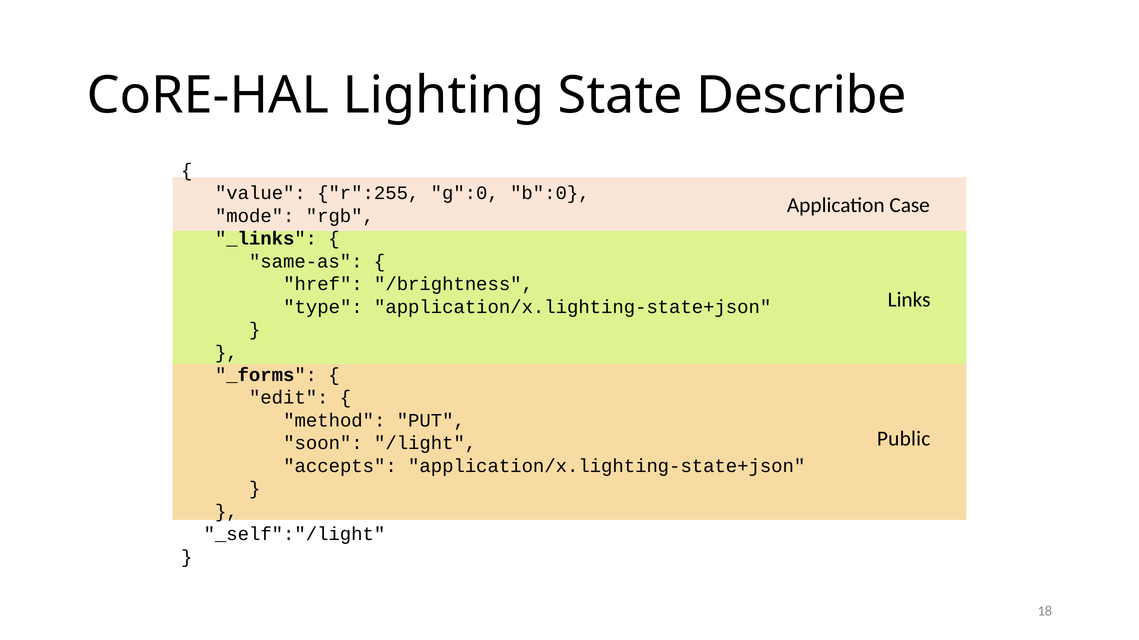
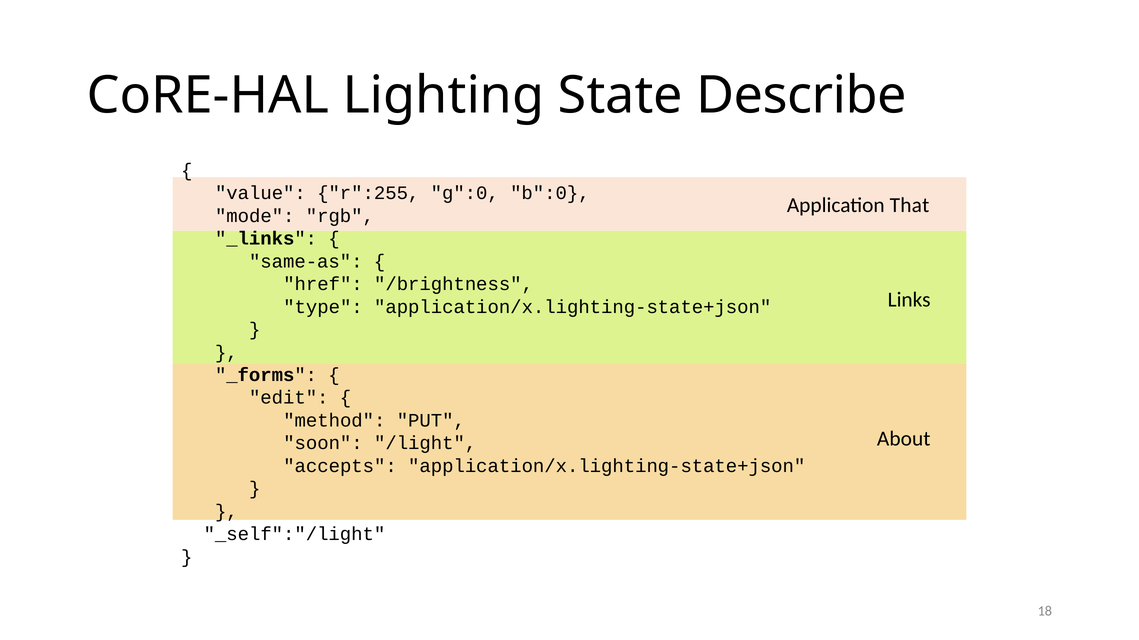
Case: Case -> That (910, 206)
Public: Public -> About (904, 439)
